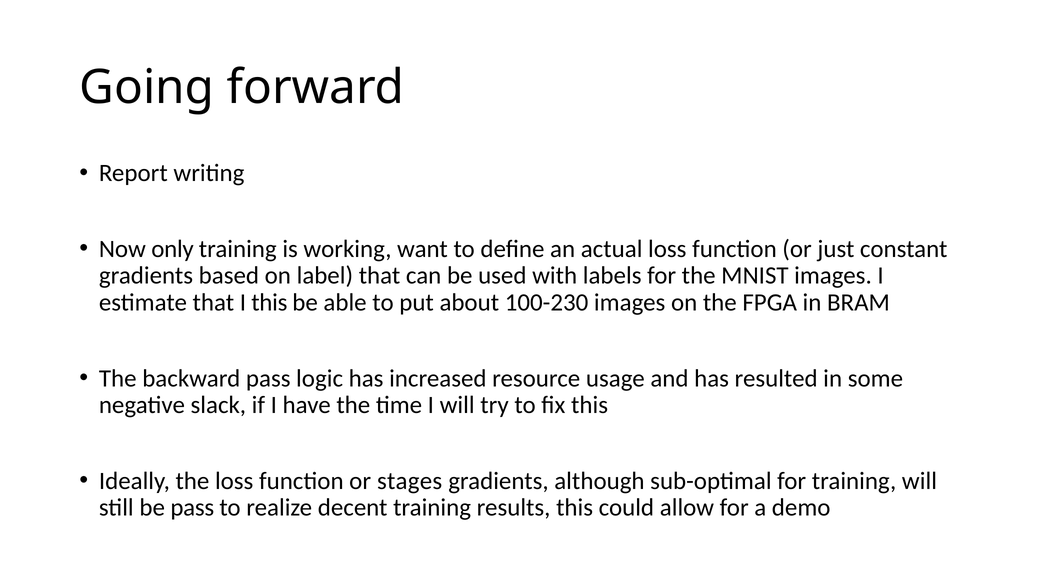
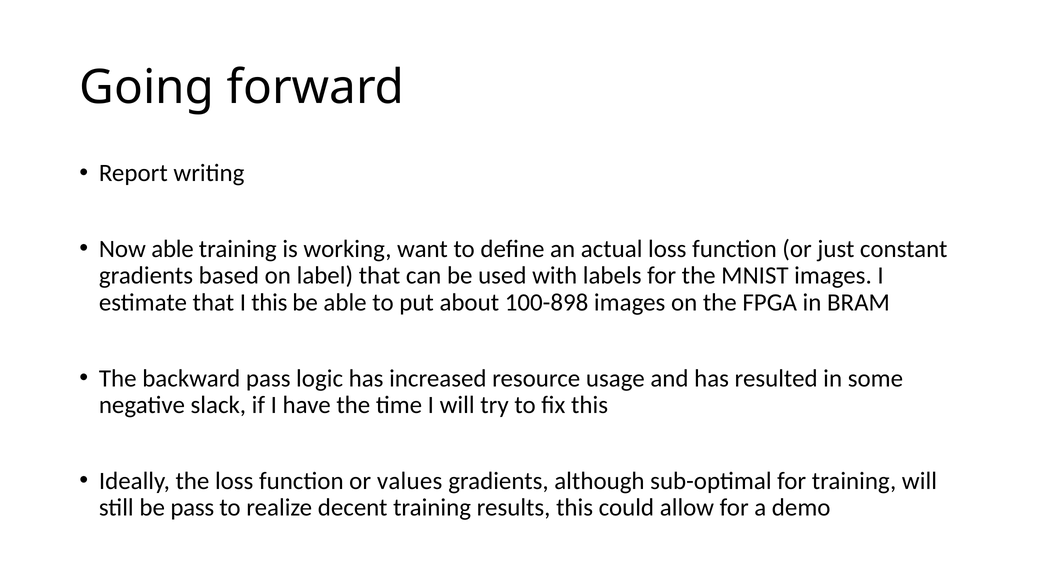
Now only: only -> able (173, 249)
100-230: 100-230 -> 100-898 (547, 303)
stages: stages -> values (410, 481)
